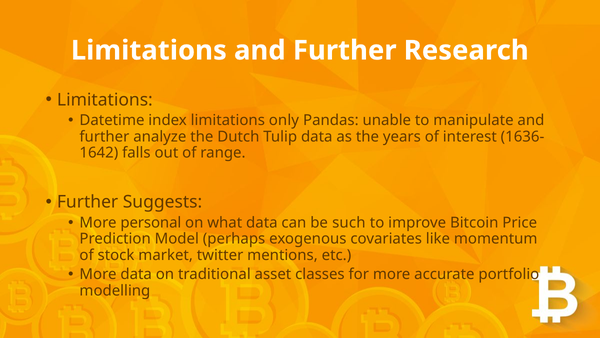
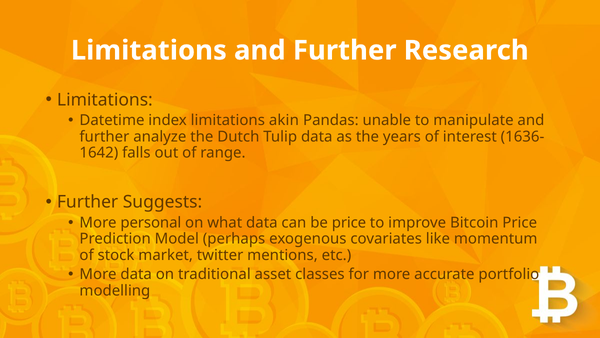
only: only -> akin (284, 120)
be such: such -> price (349, 222)
